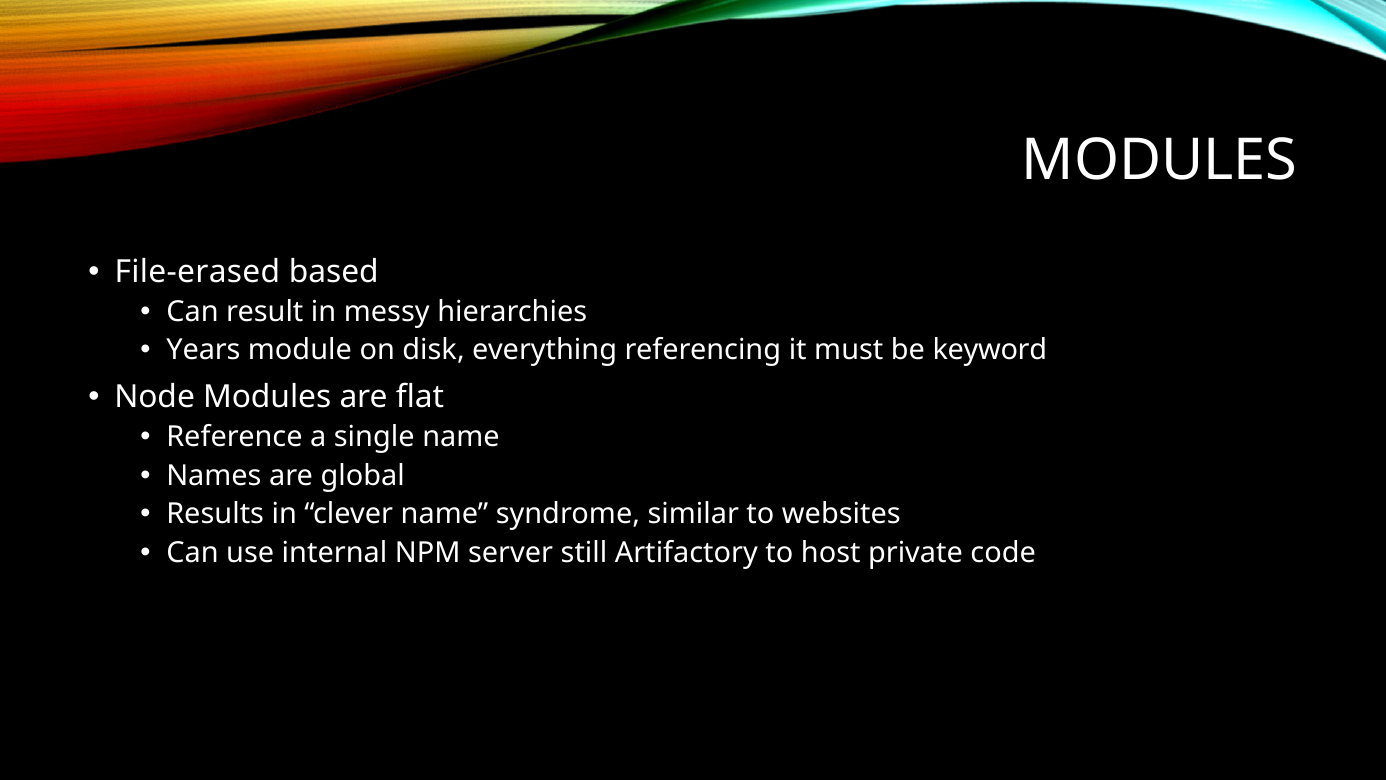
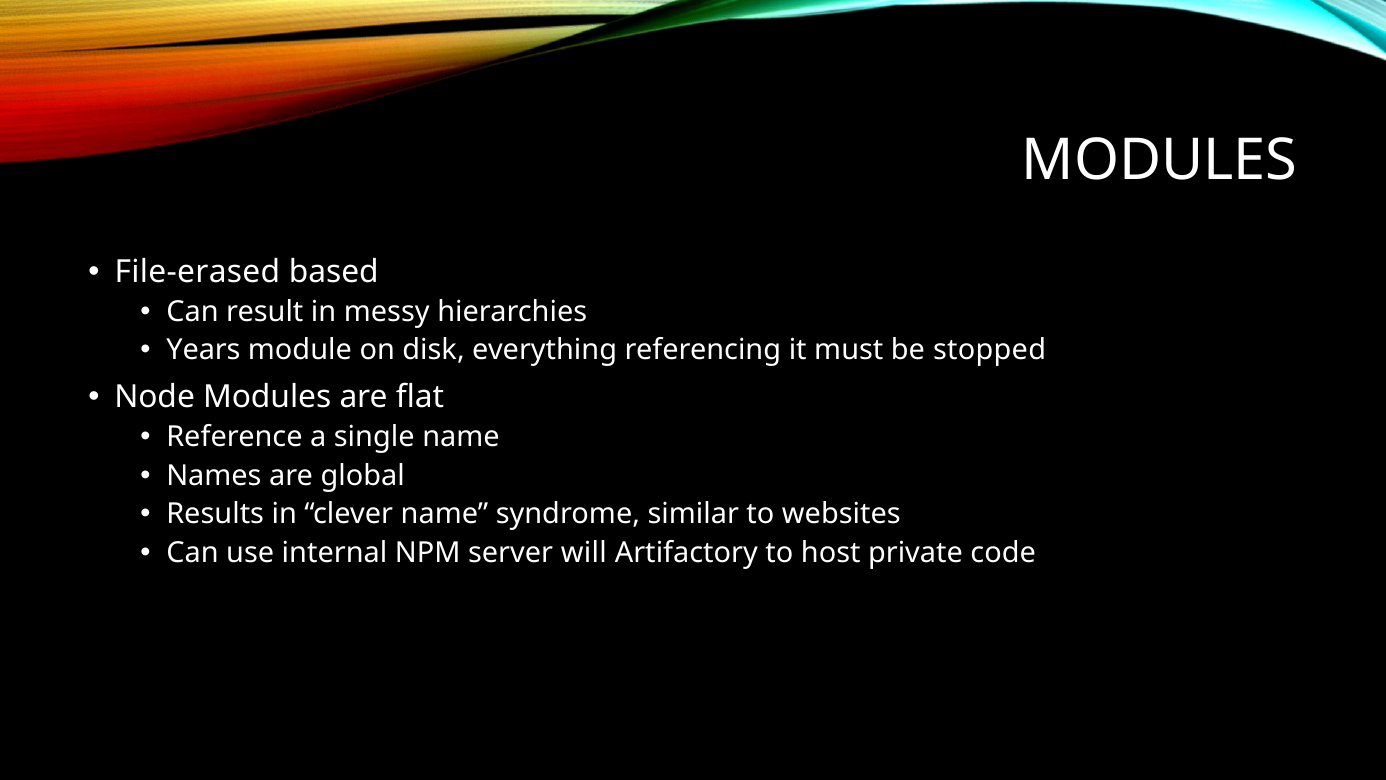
keyword: keyword -> stopped (990, 350)
still: still -> will (584, 552)
